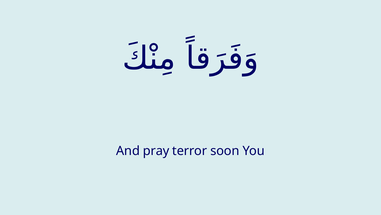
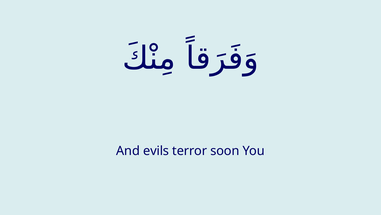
pray: pray -> evils (156, 150)
